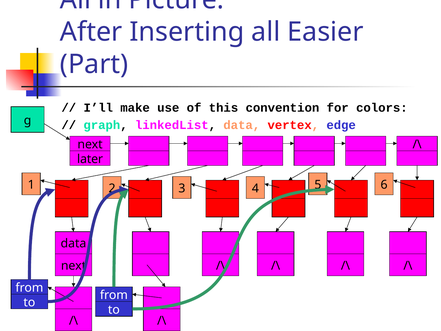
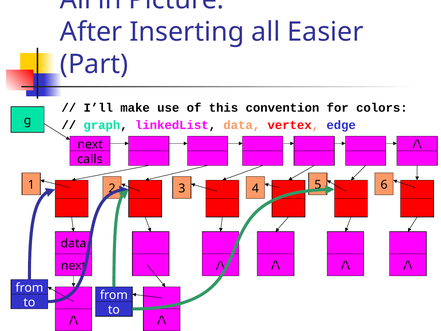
later: later -> calls (90, 159)
